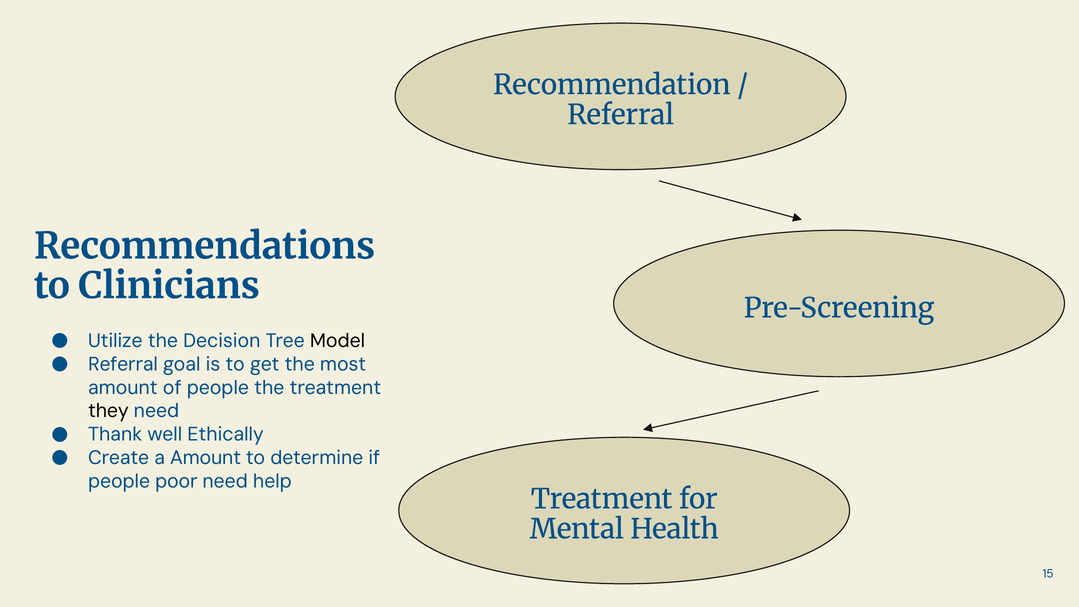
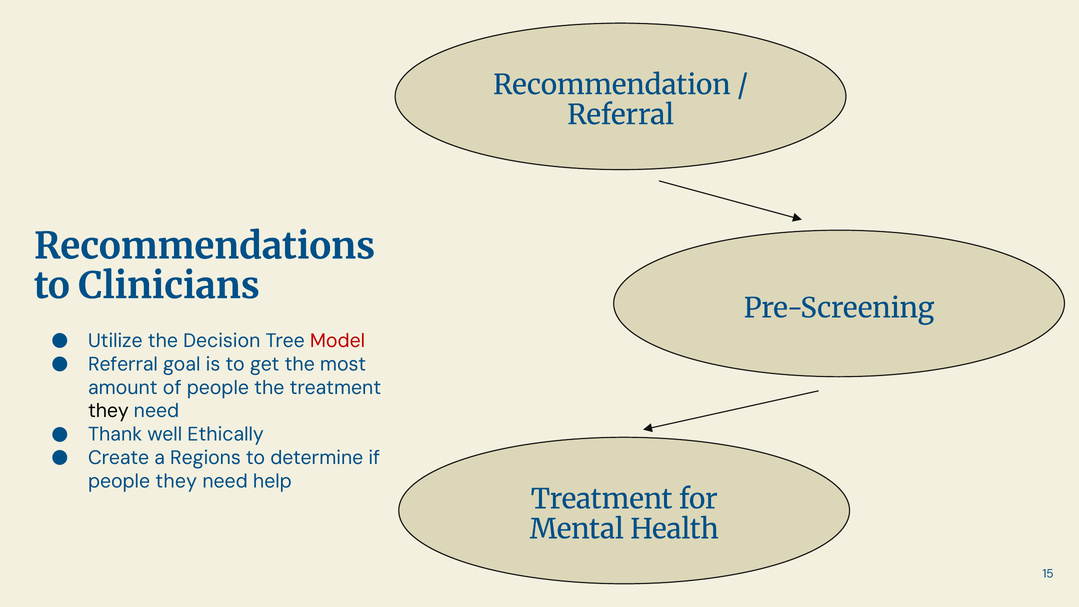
Model colour: black -> red (337, 341)
a Amount: Amount -> Regions (205, 458)
people poor: poor -> they (176, 481)
